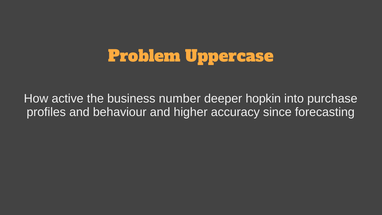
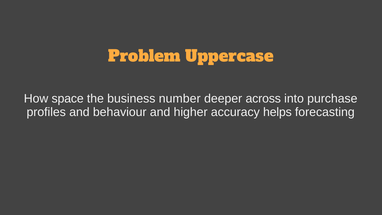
active: active -> space (68, 98)
hopkin: hopkin -> across (263, 98)
since: since -> helps (277, 112)
